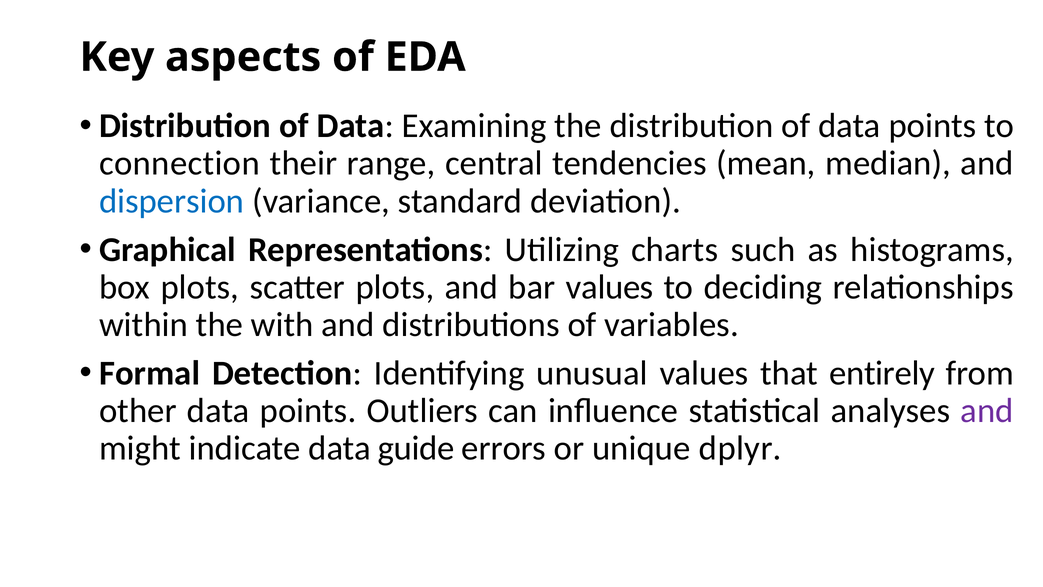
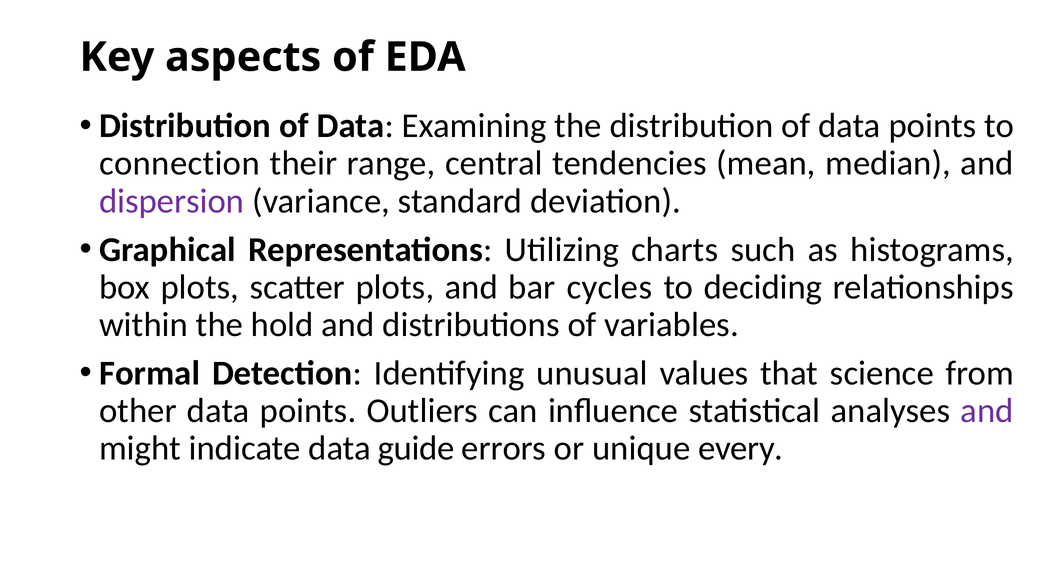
dispersion colour: blue -> purple (172, 201)
bar values: values -> cycles (609, 287)
with: with -> hold (282, 325)
entirely: entirely -> science (882, 373)
dplyr: dplyr -> every (741, 448)
